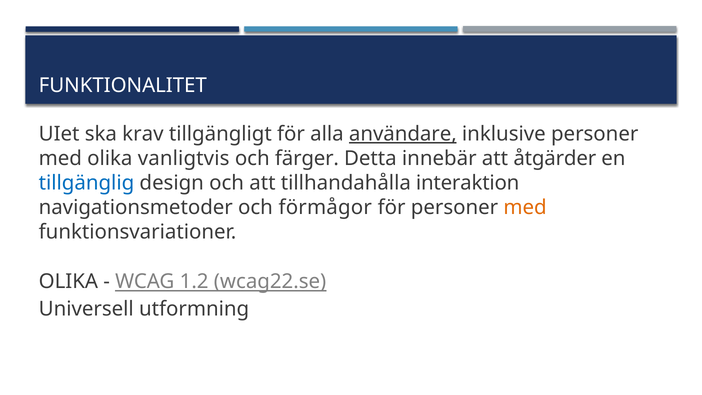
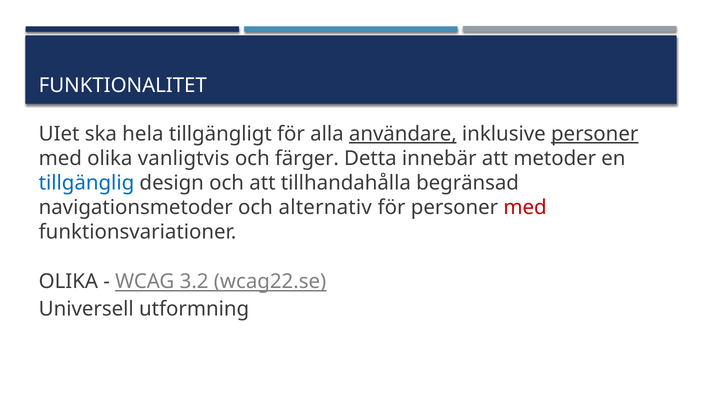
krav: krav -> hela (143, 134)
personer underline: none -> present (595, 134)
åtgärder: åtgärder -> metoder (555, 158)
interaktion: interaktion -> begränsad (468, 183)
förmågor: förmågor -> alternativ (325, 208)
med colour: orange -> red (525, 208)
1.2: 1.2 -> 3.2 (194, 281)
